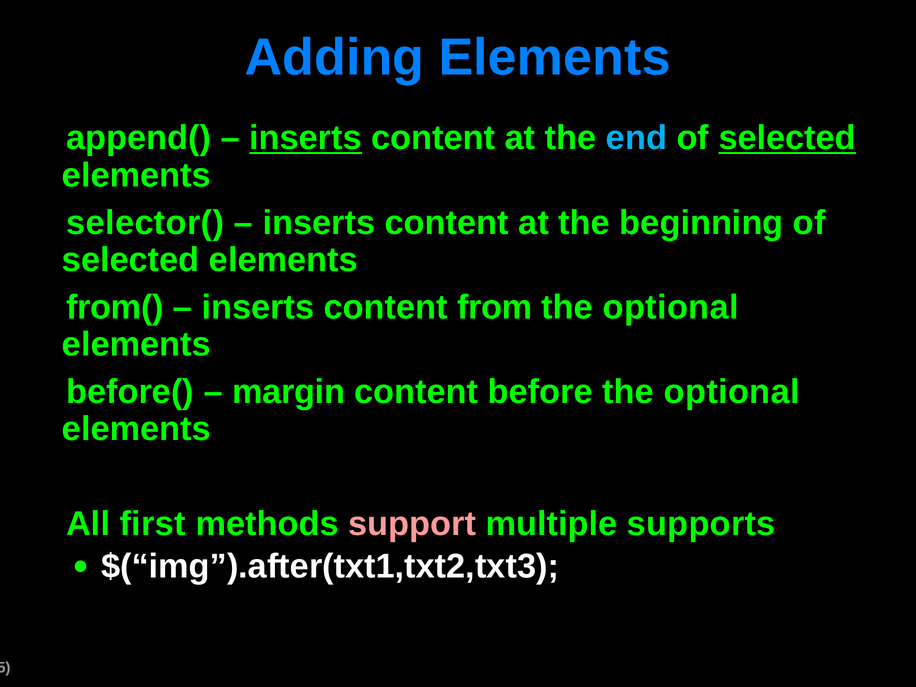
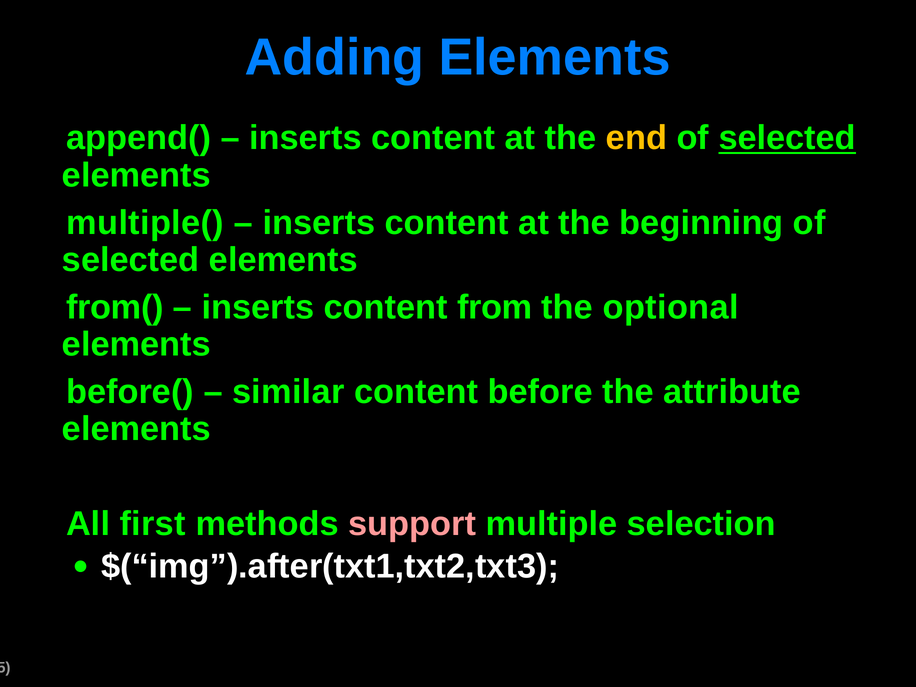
inserts underline: present -> none (306, 138)
end colour: light blue -> yellow (636, 138)
selector(: selector( -> multiple( (145, 223)
margin: margin -> similar (288, 392)
before the optional: optional -> attribute (732, 392)
supports: supports -> selection (701, 524)
